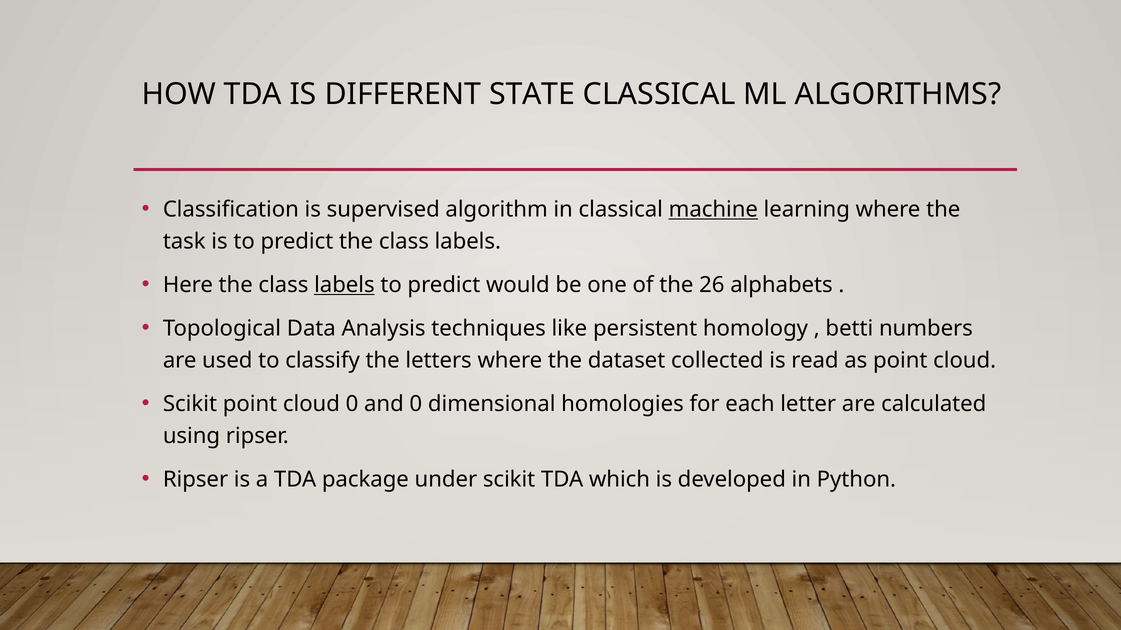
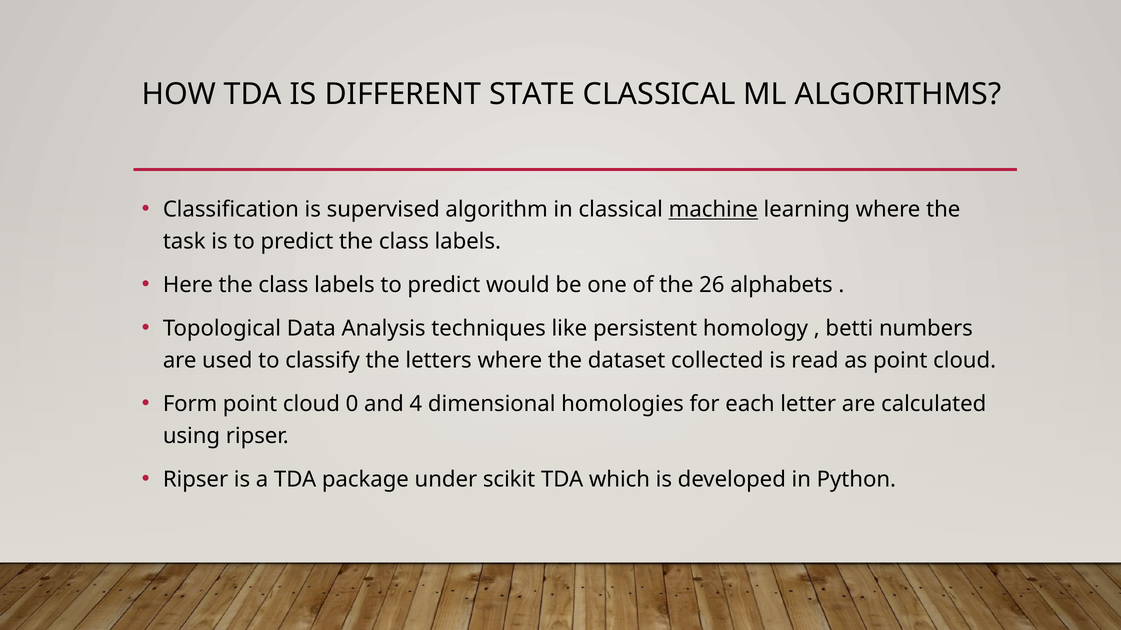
labels underline: present -> none (344, 285)
Scikit: Scikit -> Form (190, 404)
and 0: 0 -> 4 (416, 404)
